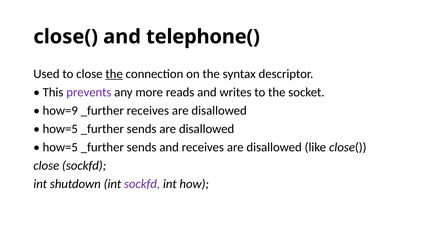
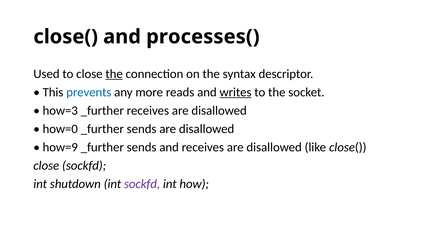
telephone(: telephone( -> processes( (203, 37)
prevents colour: purple -> blue (89, 92)
writes underline: none -> present (236, 92)
how=9: how=9 -> how=3 (60, 111)
how=5: how=5 -> how=0 (60, 129)
how=5: how=5 -> how=9 (60, 148)
